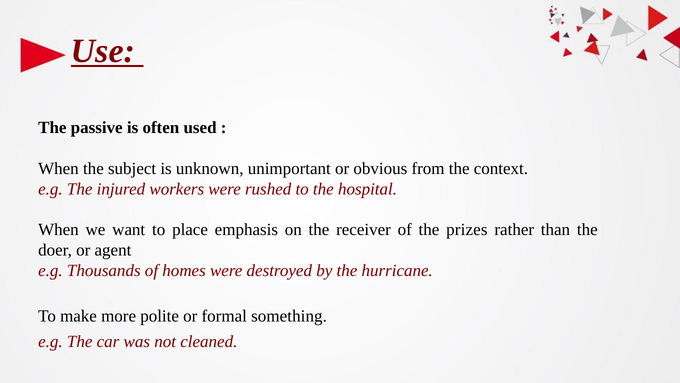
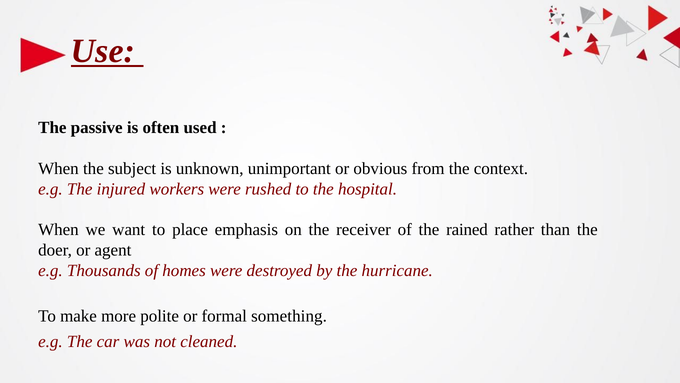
prizes: prizes -> rained (467, 229)
